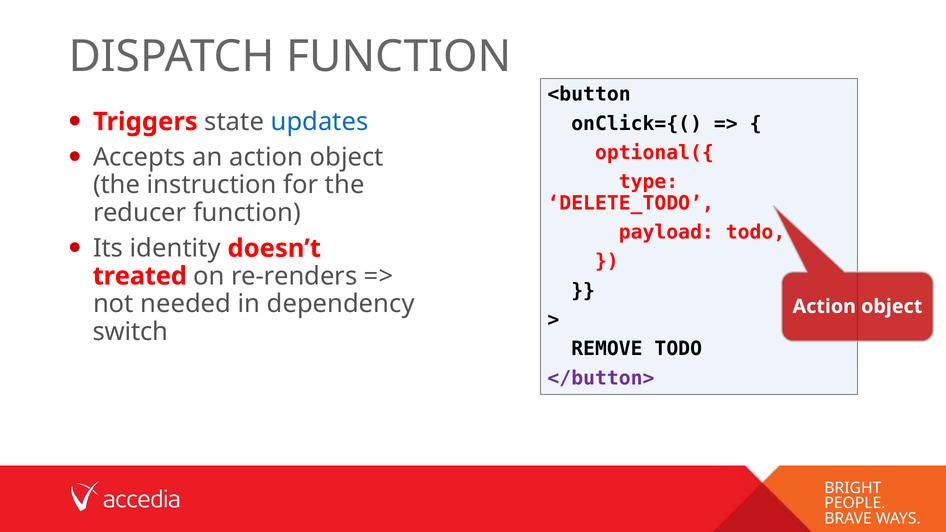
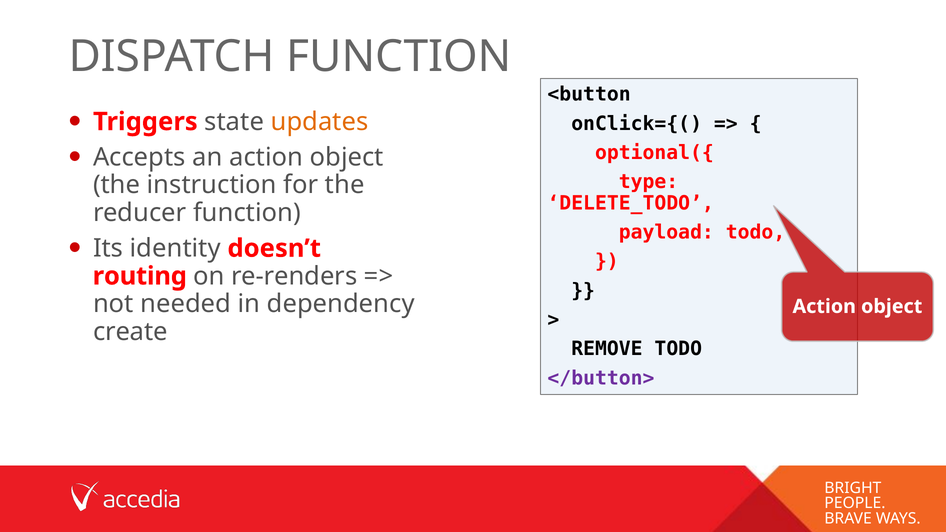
updates colour: blue -> orange (320, 122)
treated: treated -> routing (140, 276)
switch: switch -> create (130, 332)
